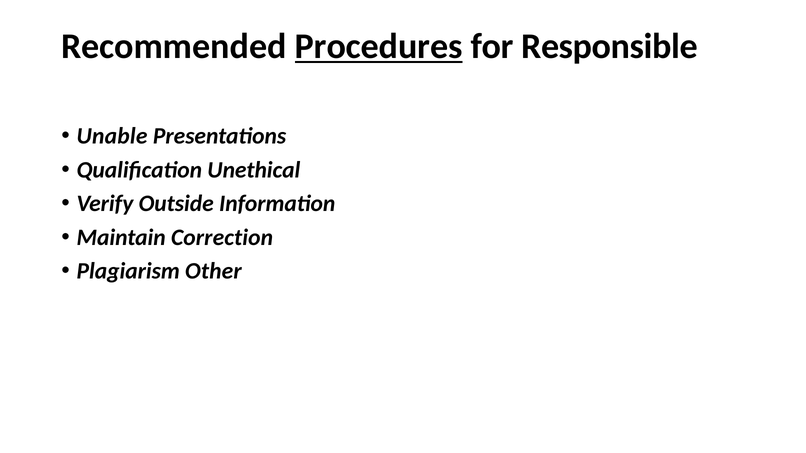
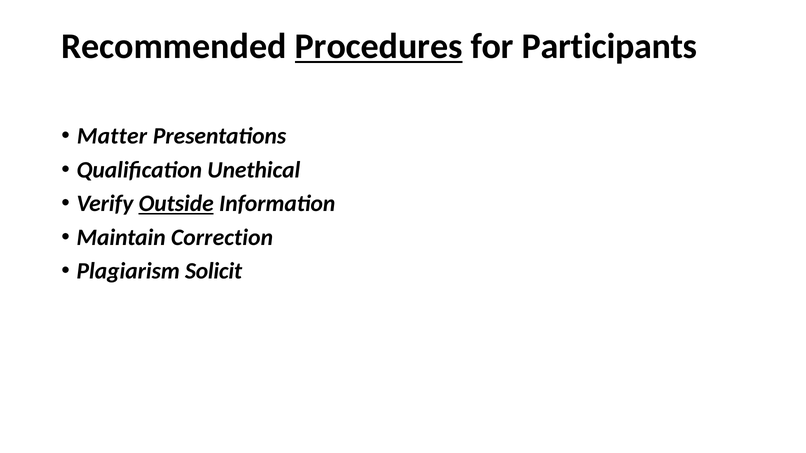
Responsible: Responsible -> Participants (610, 46)
Unable: Unable -> Matter (112, 136)
Outside underline: none -> present (176, 204)
Other: Other -> Solicit (214, 271)
